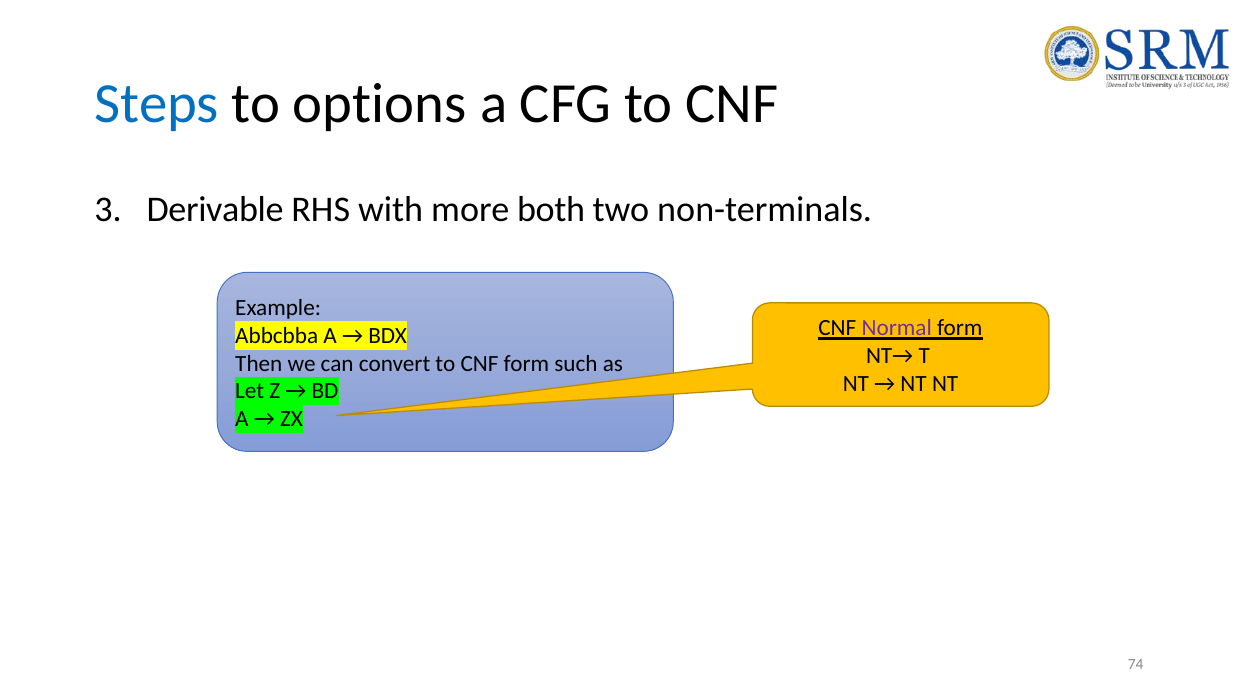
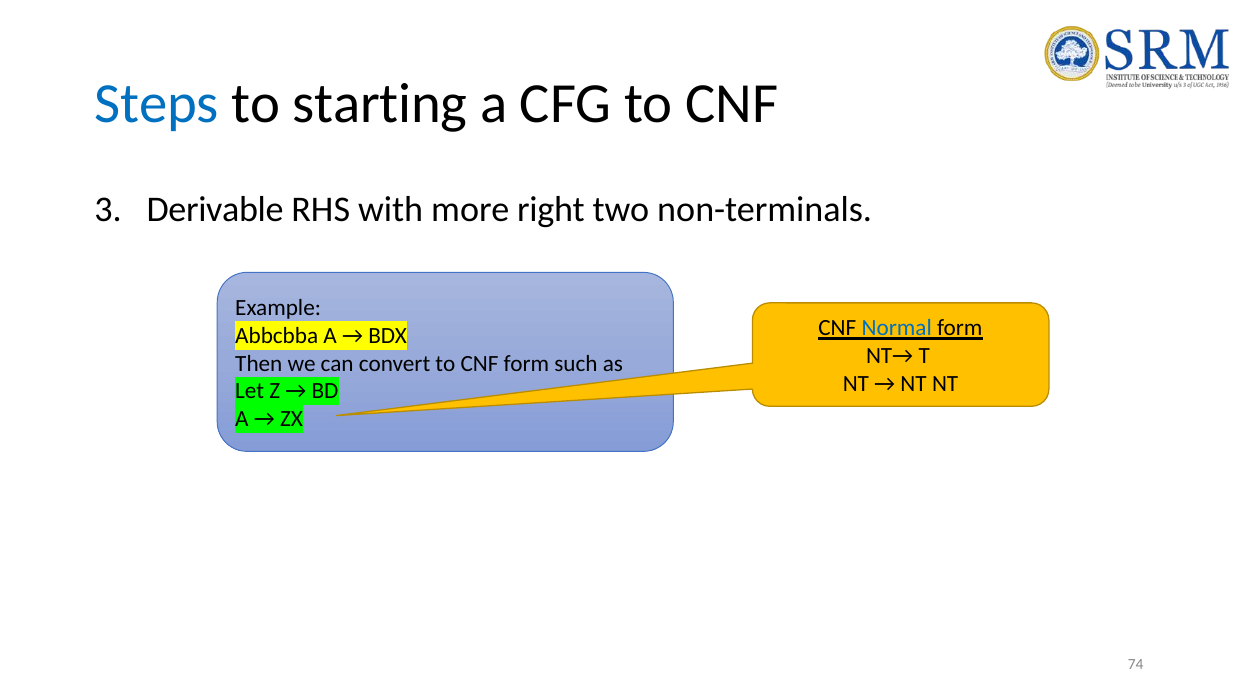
options: options -> starting (380, 104)
both: both -> right (551, 209)
Normal colour: purple -> blue (897, 328)
